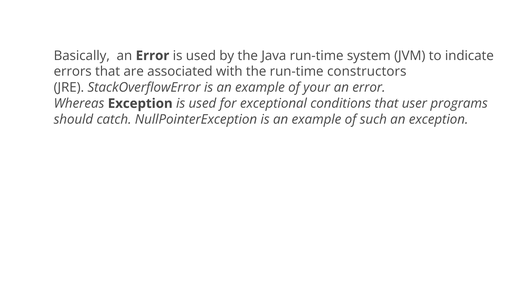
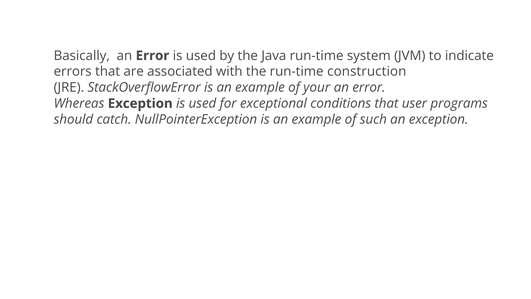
constructors: constructors -> construction (367, 72)
